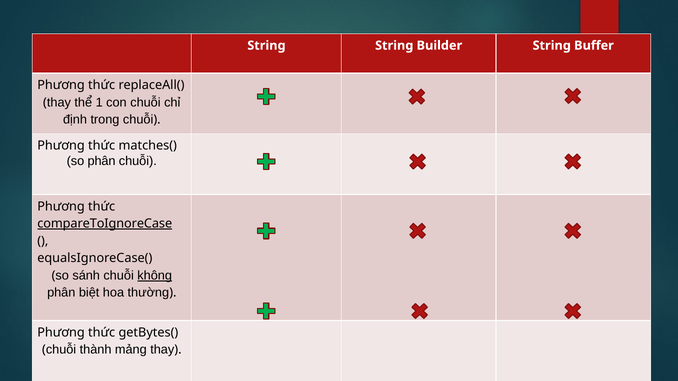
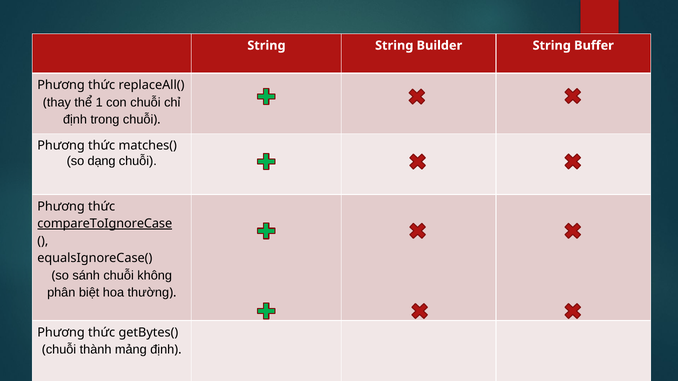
so phân: phân -> dạng (102, 161)
không underline: present -> none (155, 276)
mảng thay: thay -> định (162, 350)
